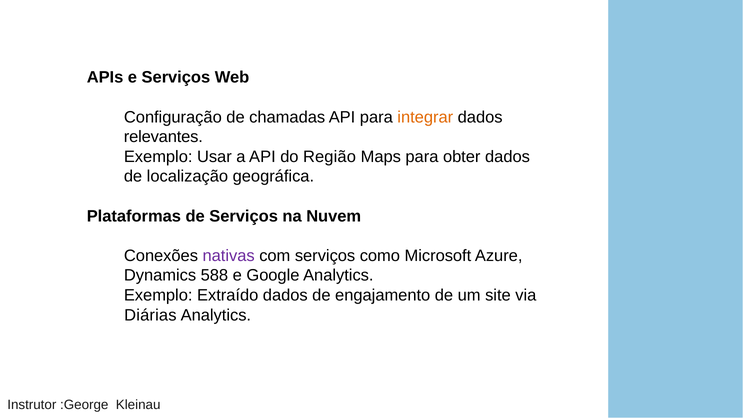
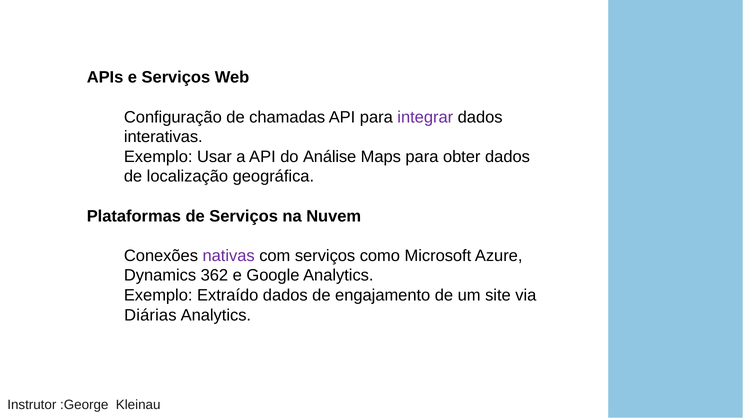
integrar colour: orange -> purple (425, 117)
relevantes: relevantes -> interativas (163, 137)
Região: Região -> Análise (330, 157)
588: 588 -> 362 (214, 275)
